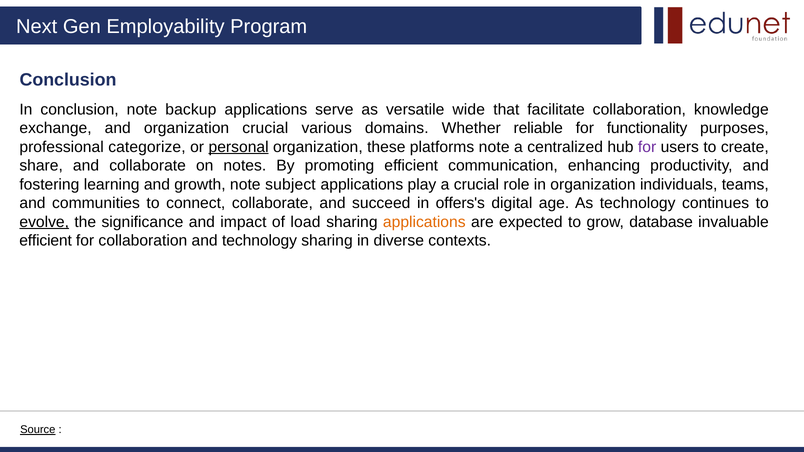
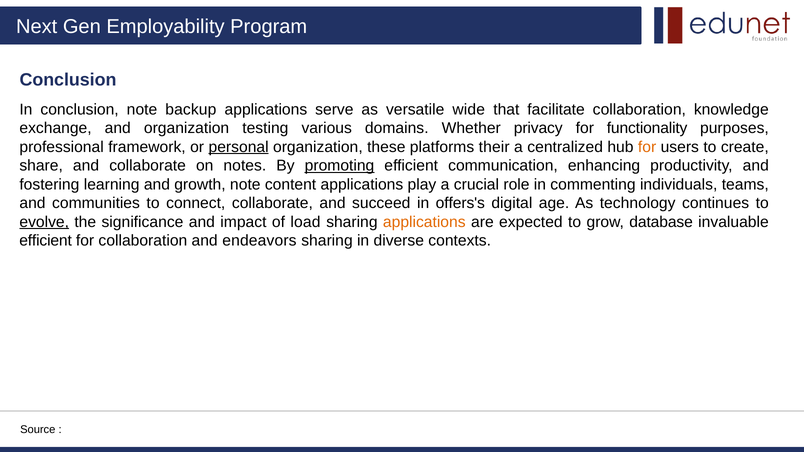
organization crucial: crucial -> testing (265, 128)
reliable: reliable -> privacy (538, 128)
categorize: categorize -> framework (147, 147)
platforms note: note -> their (494, 147)
for colour: purple -> orange (647, 147)
promoting underline: none -> present (340, 166)
subject: subject -> content (291, 185)
in organization: organization -> commenting (593, 185)
and technology: technology -> endeavors (259, 241)
Source underline: present -> none (38, 430)
